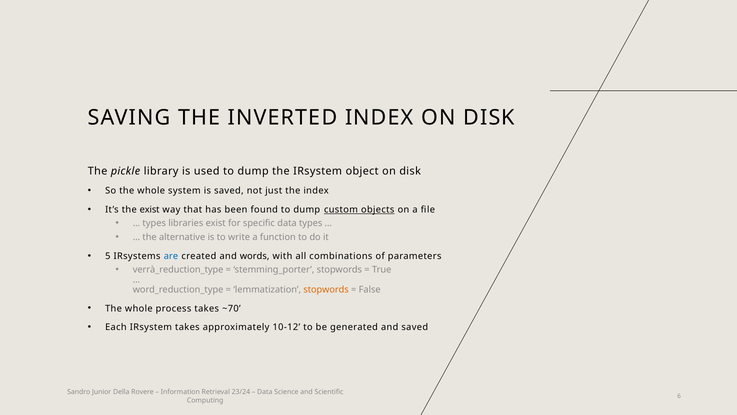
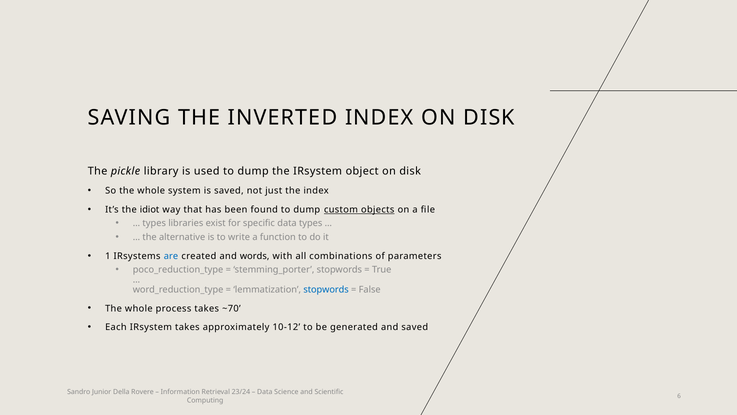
the exist: exist -> idiot (150, 209)
5: 5 -> 1 (108, 256)
verrà_reduction_type: verrà_reduction_type -> poco_reduction_type (178, 269)
stopwords colour: orange -> blue (326, 289)
